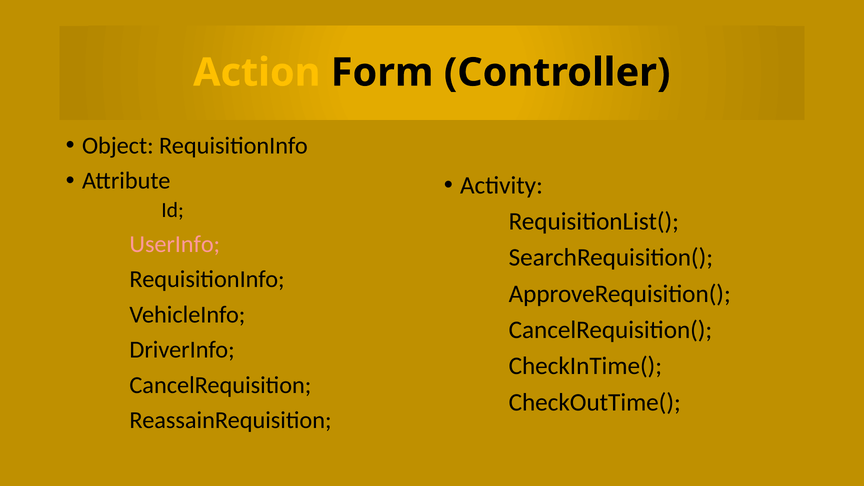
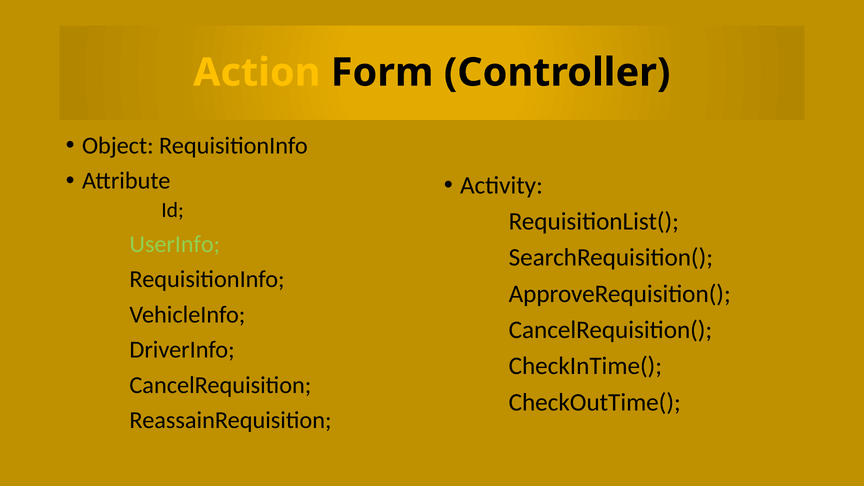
UserInfo colour: pink -> light green (175, 244)
